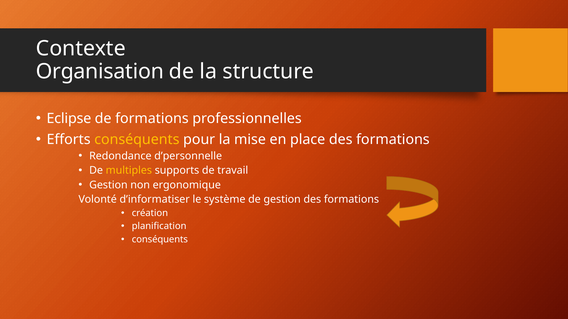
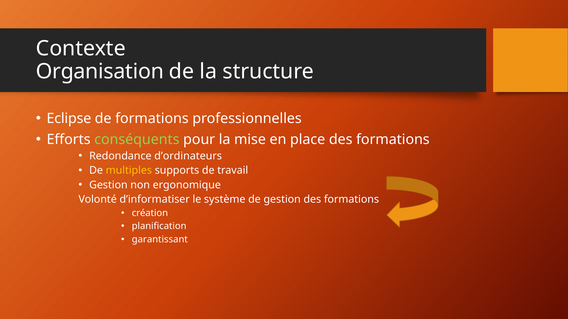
conséquents colour: yellow -> light green (137, 140)
d’personnelle: d’personnelle -> d’ordinateurs (188, 156)
conséquents: conséquents -> garantissant (160, 240)
